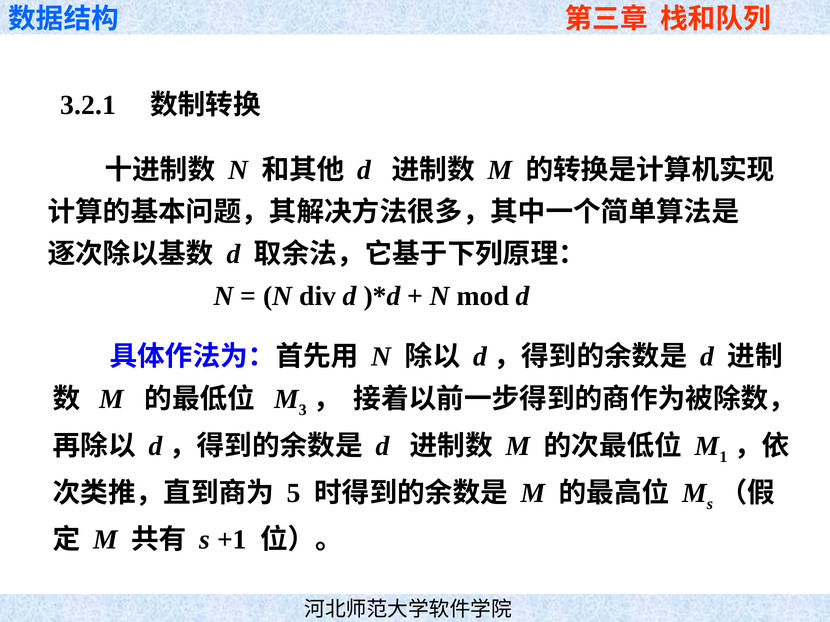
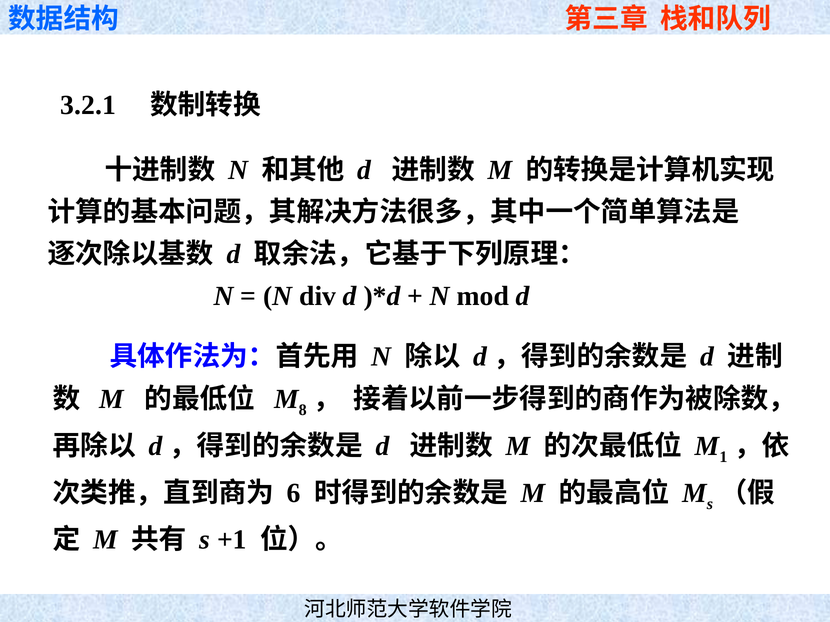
3: 3 -> 8 (303, 410)
5: 5 -> 6 (294, 493)
